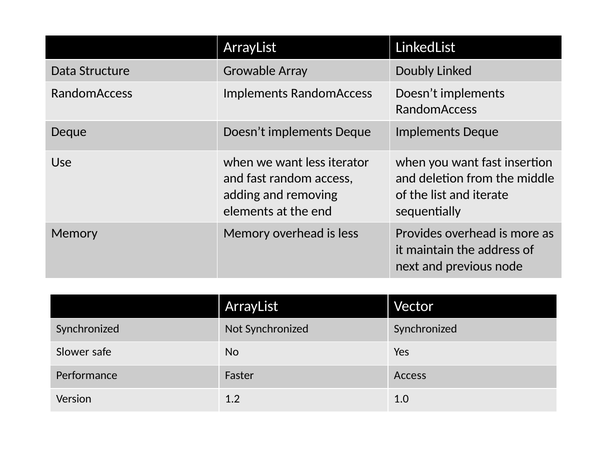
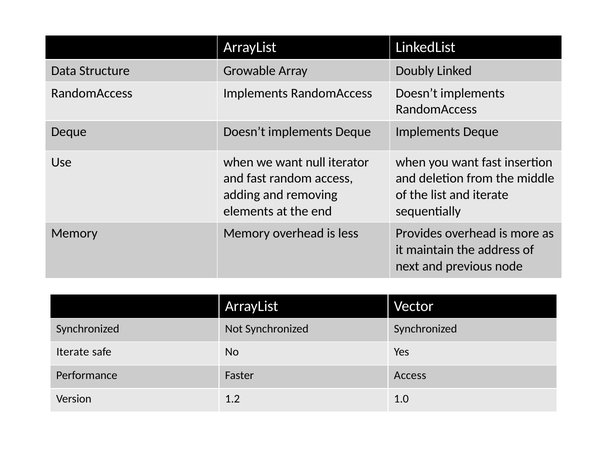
want less: less -> null (316, 162)
Slower: Slower -> Iterate (73, 352)
